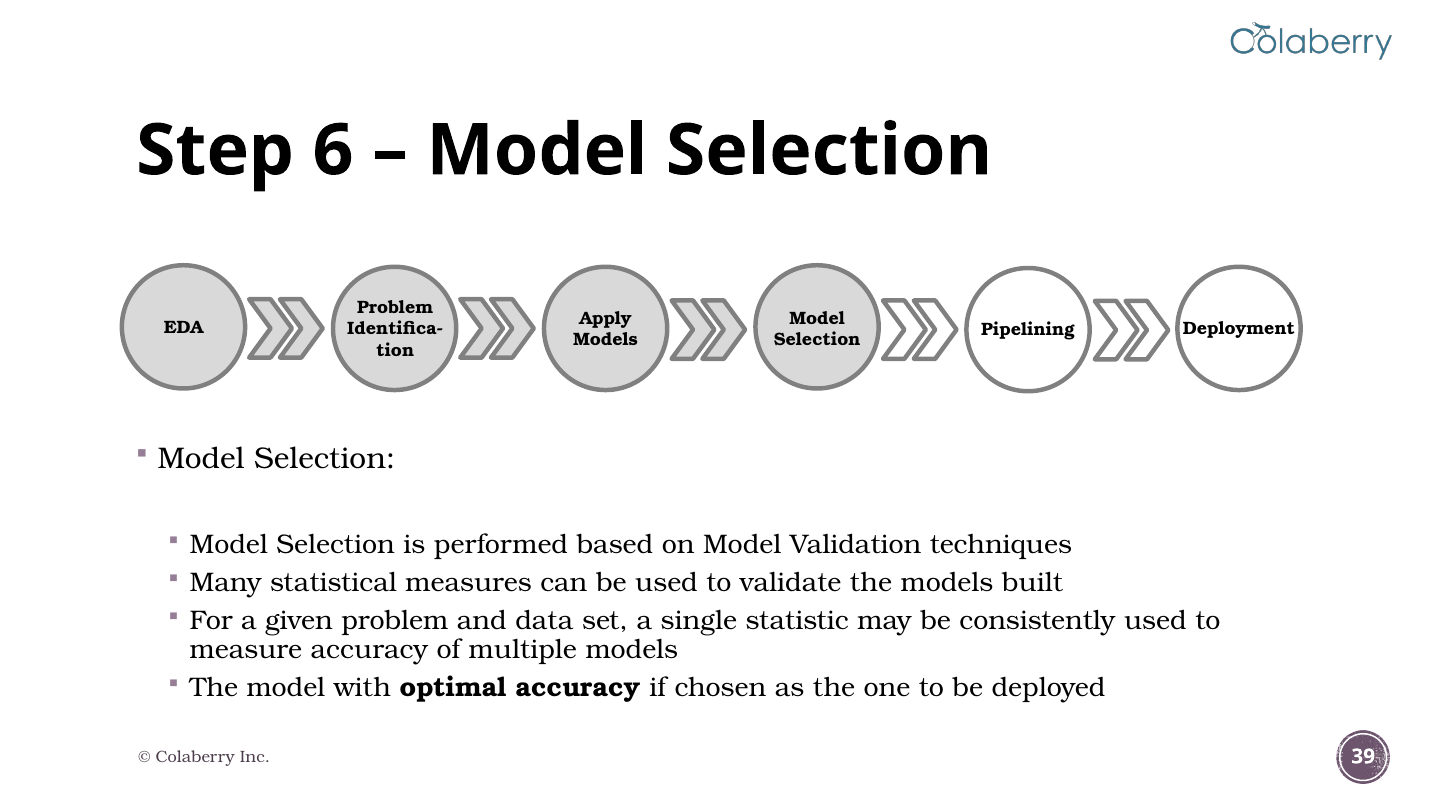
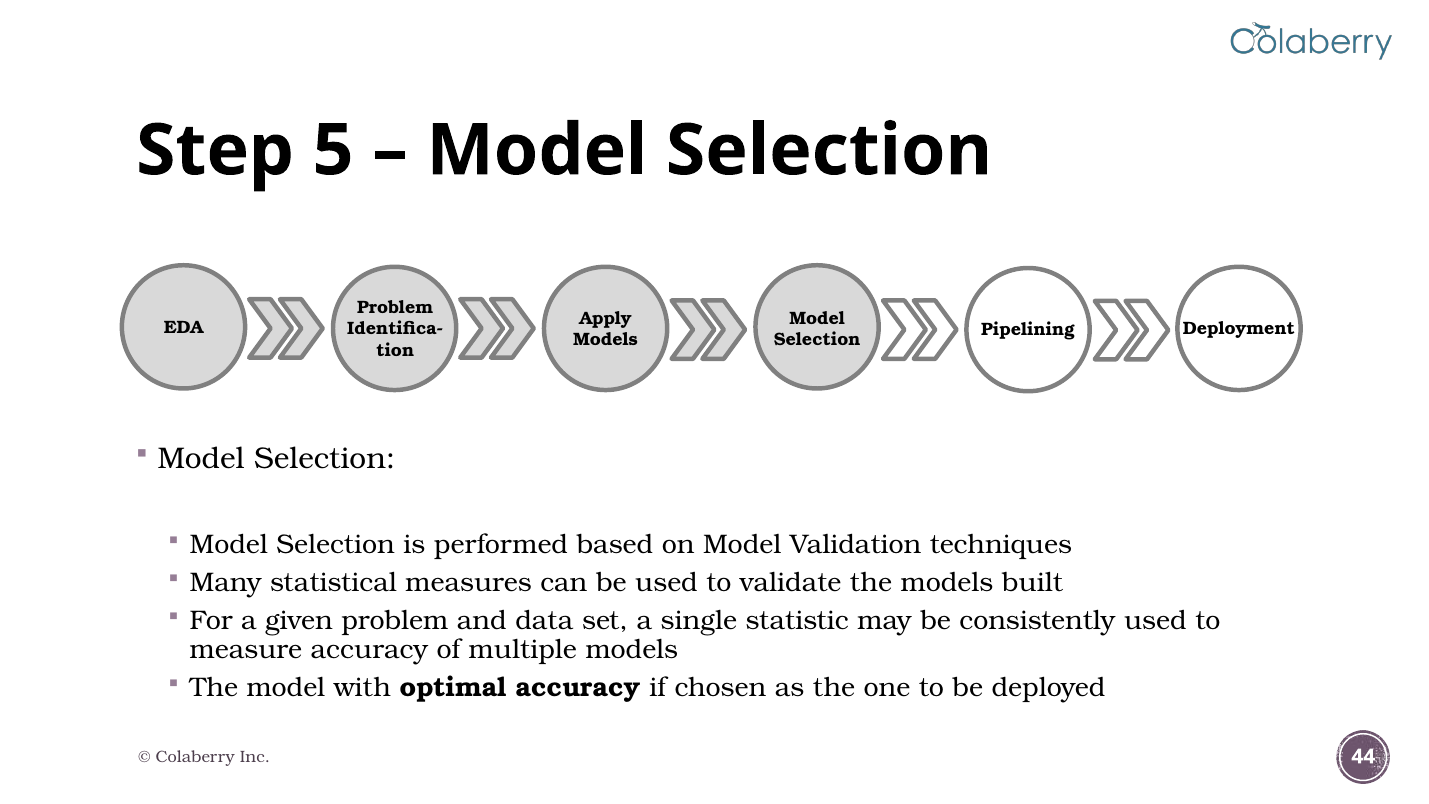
6: 6 -> 5 (333, 151)
39: 39 -> 44 (1363, 756)
